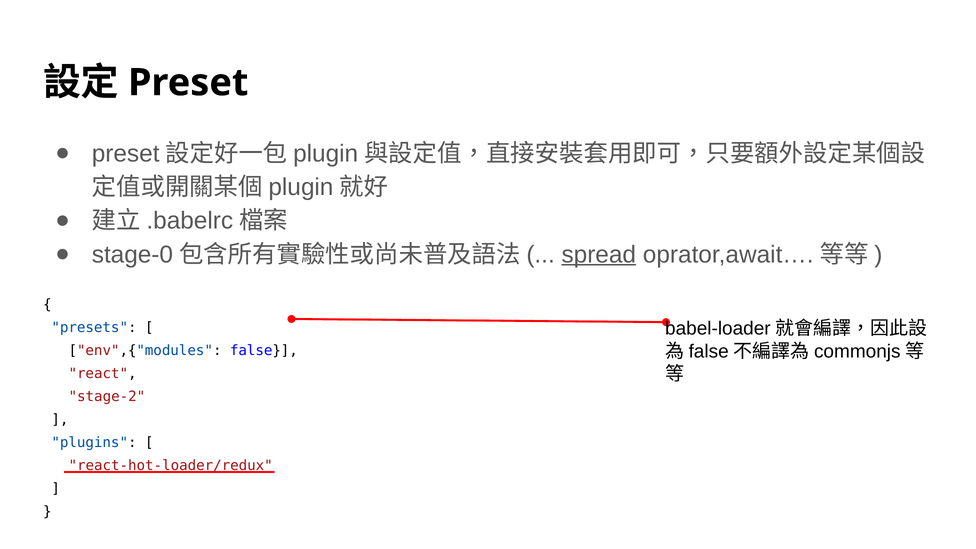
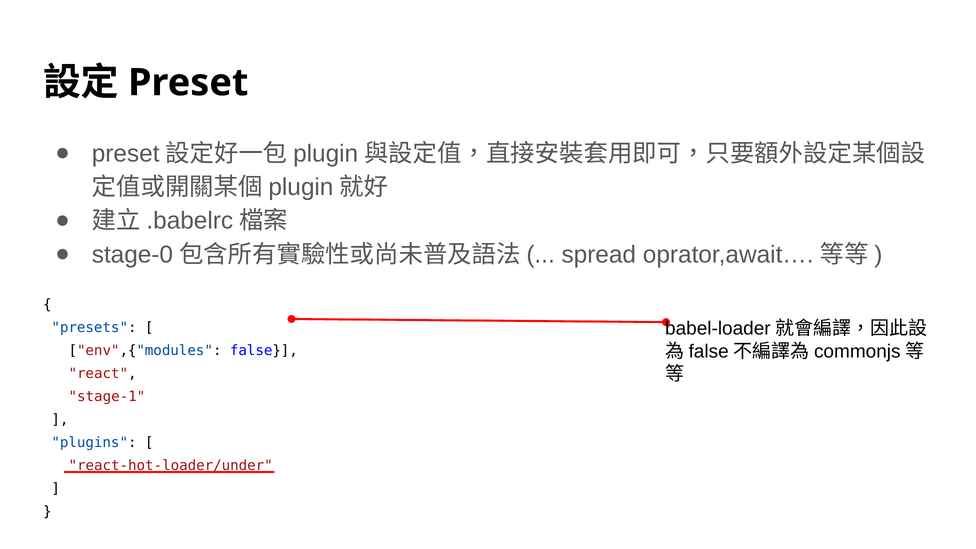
spread underline: present -> none (599, 254)
stage-2: stage-2 -> stage-1 (107, 397)
react-hot-loader/redux: react-hot-loader/redux -> react-hot-loader/under (171, 466)
